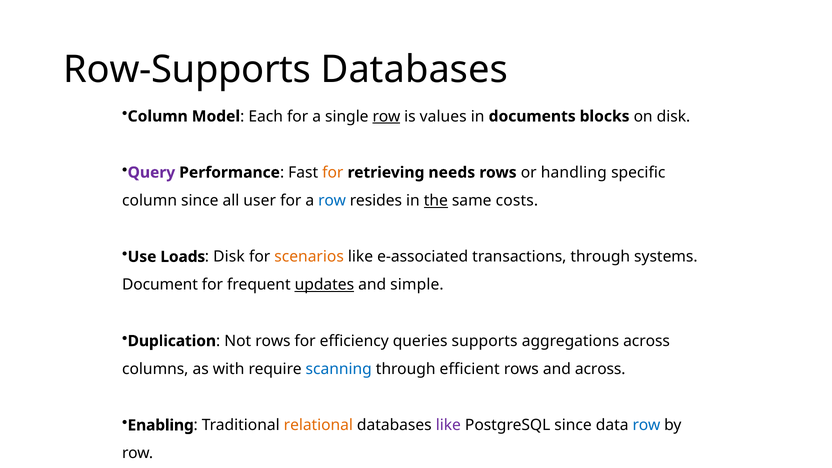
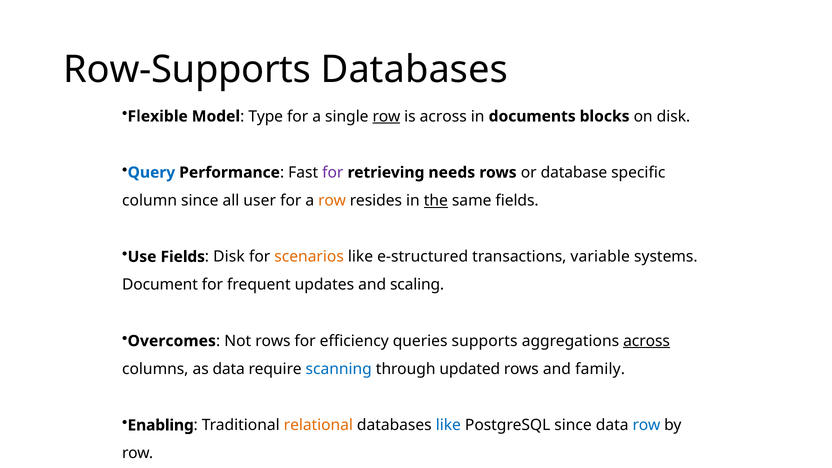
Column: Column -> Flexible (158, 116)
Each: Each -> Type (266, 116)
is values: values -> across (443, 116)
Query colour: purple -> blue (151, 173)
for colour: orange -> purple (333, 173)
handling: handling -> database (574, 173)
row colour: blue -> orange (332, 201)
same costs: costs -> fields (517, 201)
Use Loads: Loads -> Fields (183, 257)
e-associated: e-associated -> e-structured (423, 257)
transactions through: through -> variable (600, 257)
updates underline: present -> none (324, 285)
simple: simple -> scaling (417, 285)
Duplication: Duplication -> Overcomes (172, 341)
across underline: none -> present (647, 341)
as with: with -> data (229, 369)
efficient: efficient -> updated (470, 369)
and across: across -> family (600, 369)
like colour: purple -> blue (448, 425)
